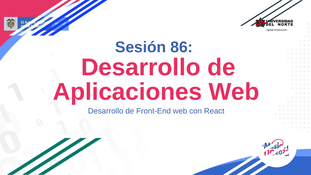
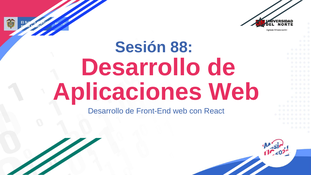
86: 86 -> 88 (182, 47)
